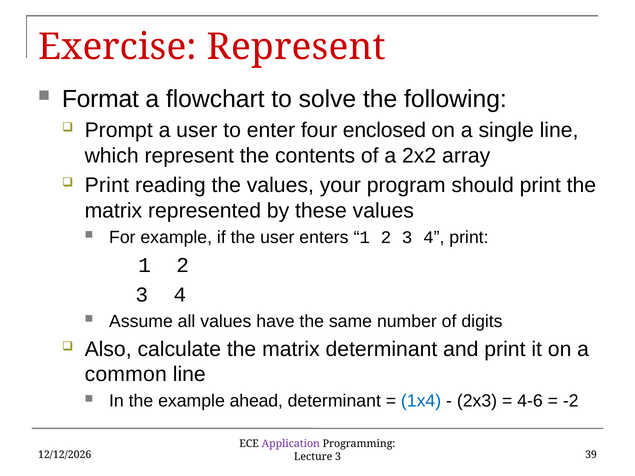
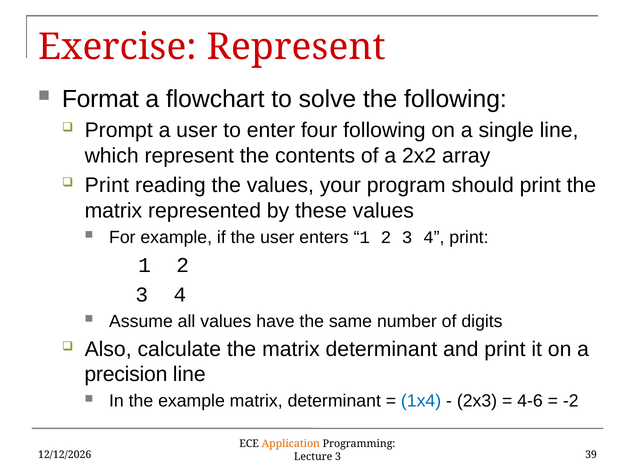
four enclosed: enclosed -> following (384, 131)
common: common -> precision (126, 375)
example ahead: ahead -> matrix (256, 401)
Application colour: purple -> orange (291, 444)
